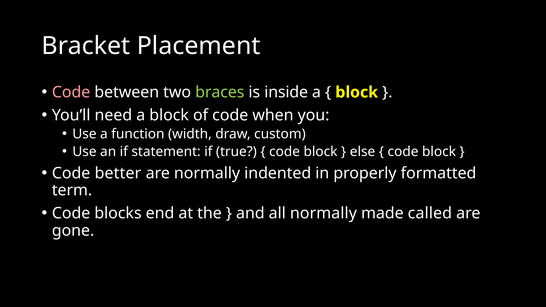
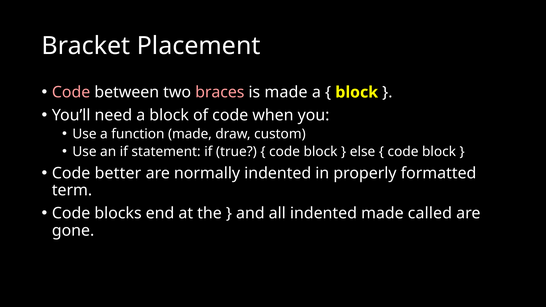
braces colour: light green -> pink (220, 92)
is inside: inside -> made (286, 92)
function width: width -> made (190, 134)
all normally: normally -> indented (323, 213)
